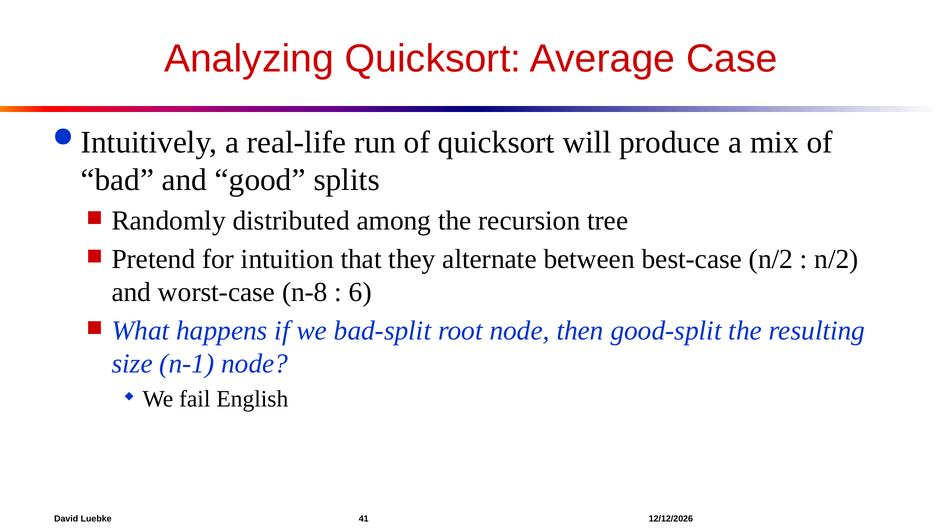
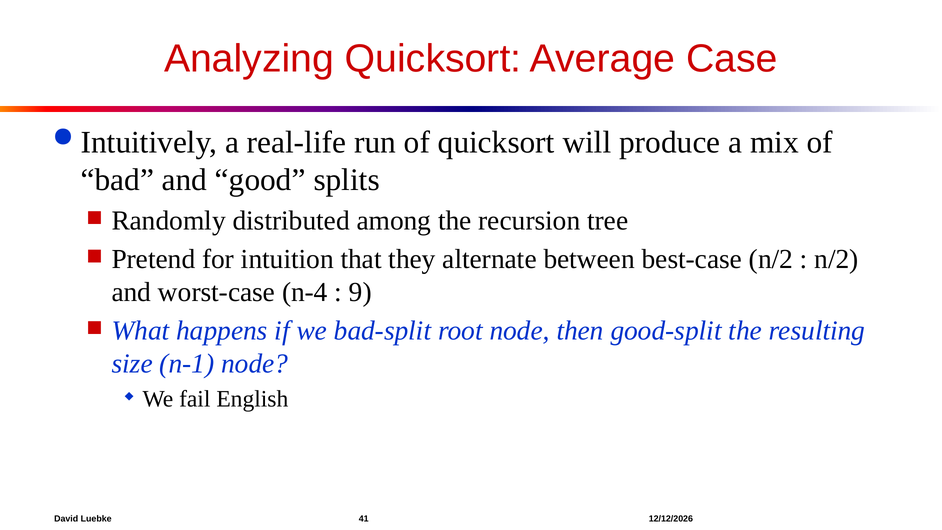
n-8: n-8 -> n-4 (305, 292)
6: 6 -> 9 (360, 292)
